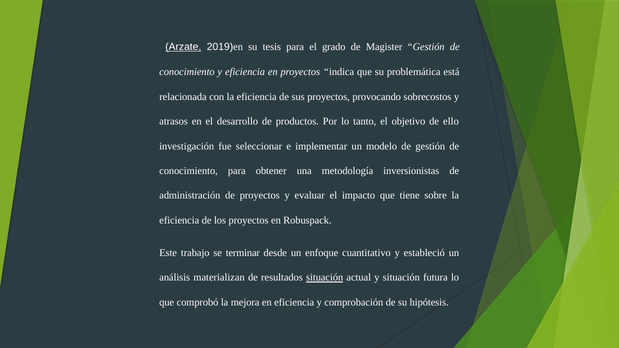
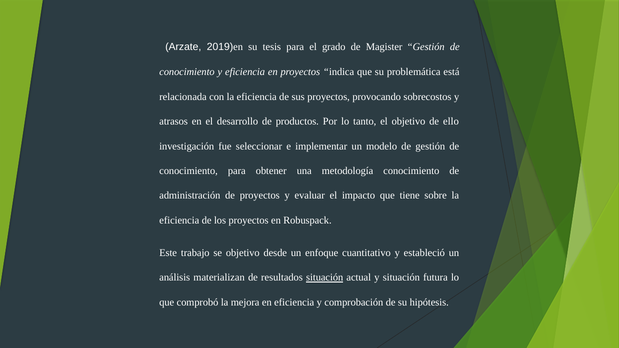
Arzate underline: present -> none (183, 47)
metodología inversionistas: inversionistas -> conocimiento (411, 171)
se terminar: terminar -> objetivo (243, 253)
